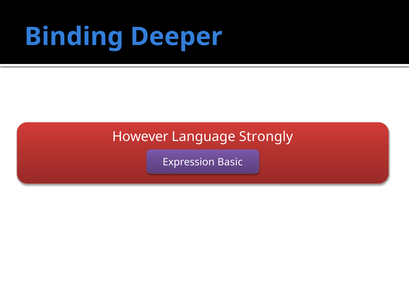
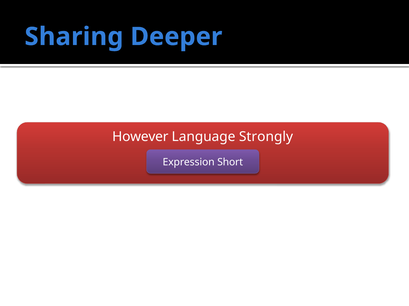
Binding: Binding -> Sharing (74, 37)
Basic: Basic -> Short (230, 163)
